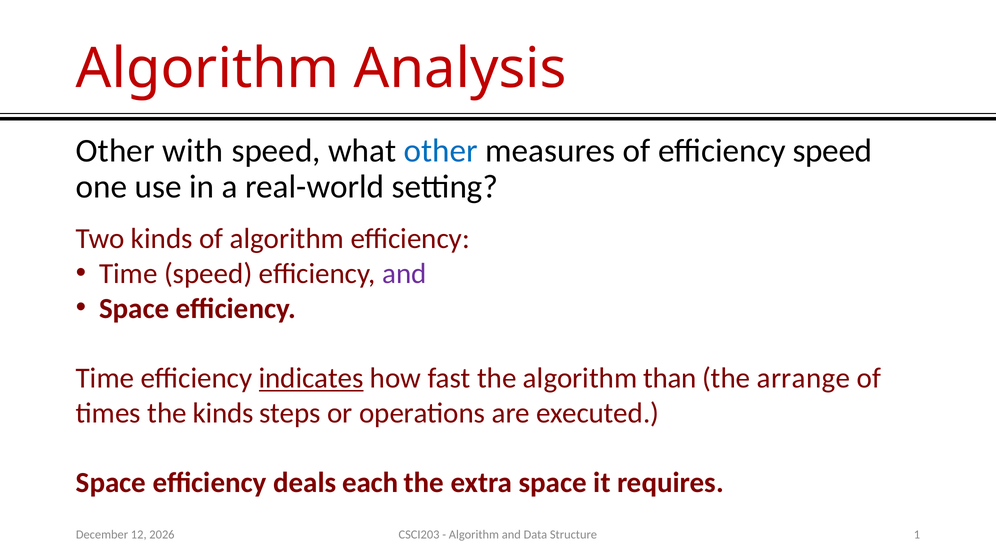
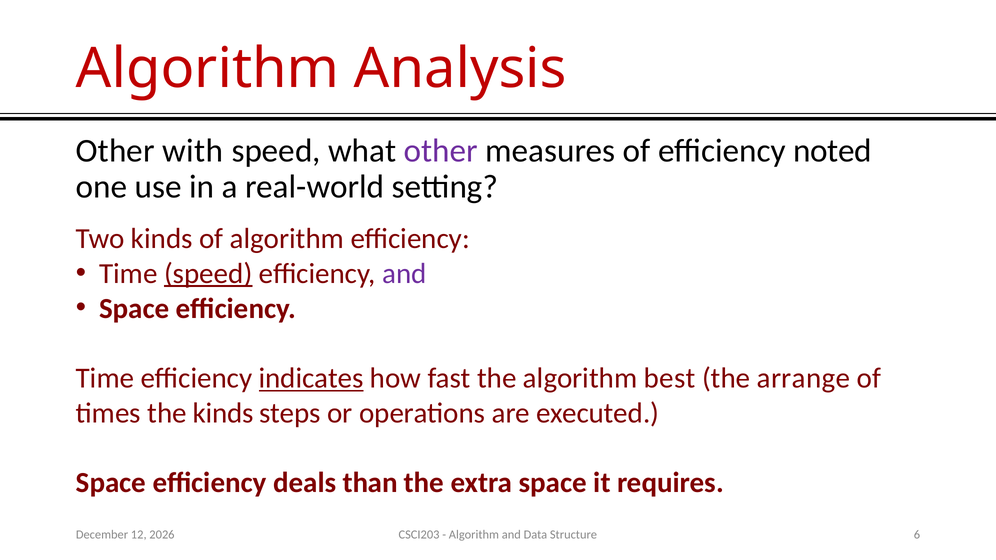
other colour: blue -> purple (441, 151)
efficiency speed: speed -> noted (833, 151)
speed underline: none -> present (208, 274)
than: than -> best (670, 378)
each: each -> than (370, 483)
1: 1 -> 6 (917, 535)
